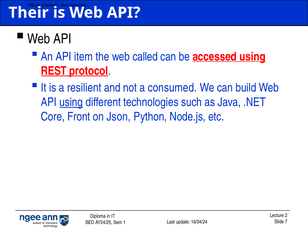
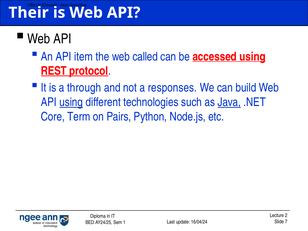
resilient: resilient -> through (84, 88)
consumed: consumed -> responses (172, 88)
Java underline: none -> present (229, 102)
Front: Front -> Term (79, 117)
Json: Json -> Pairs (119, 117)
